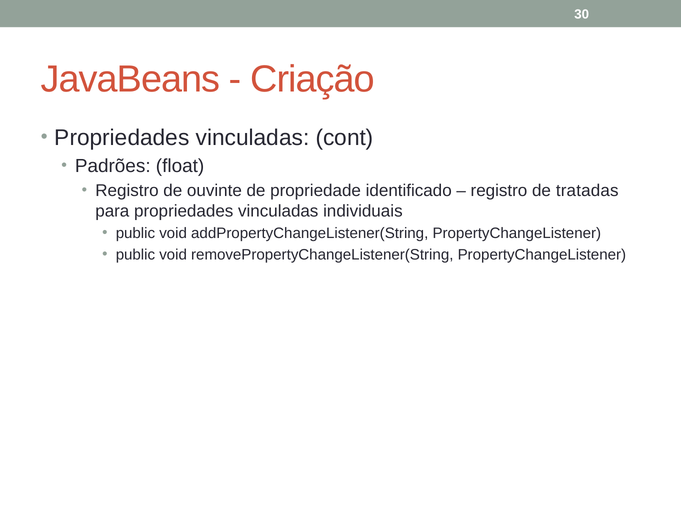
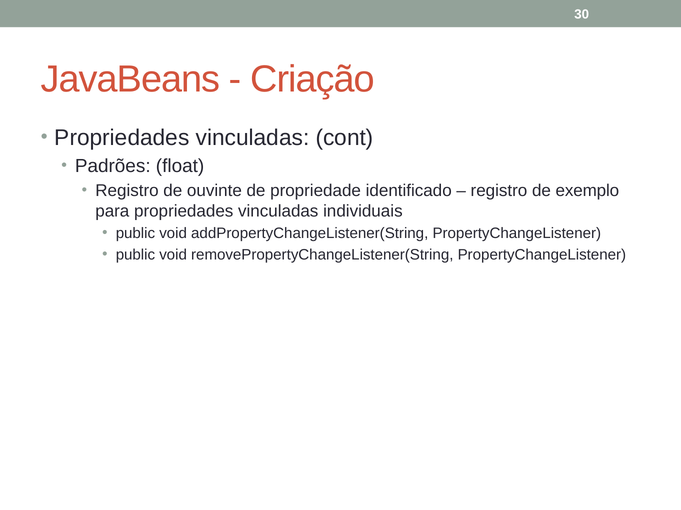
tratadas: tratadas -> exemplo (587, 191)
